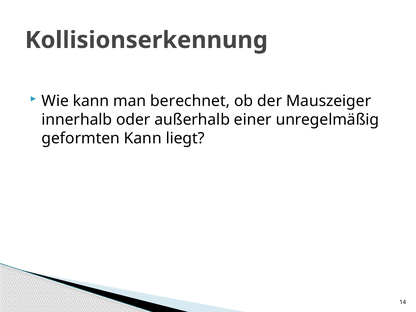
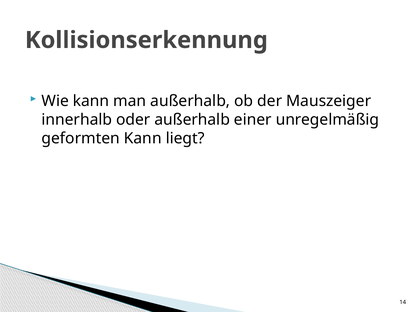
man berechnet: berechnet -> außerhalb (190, 101)
